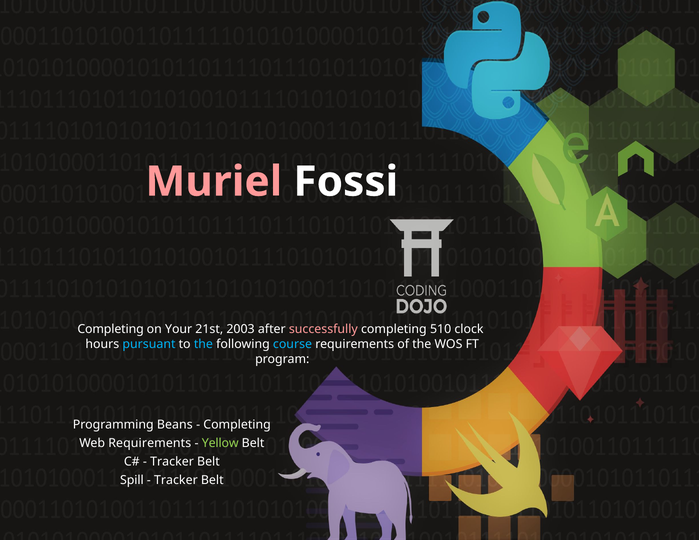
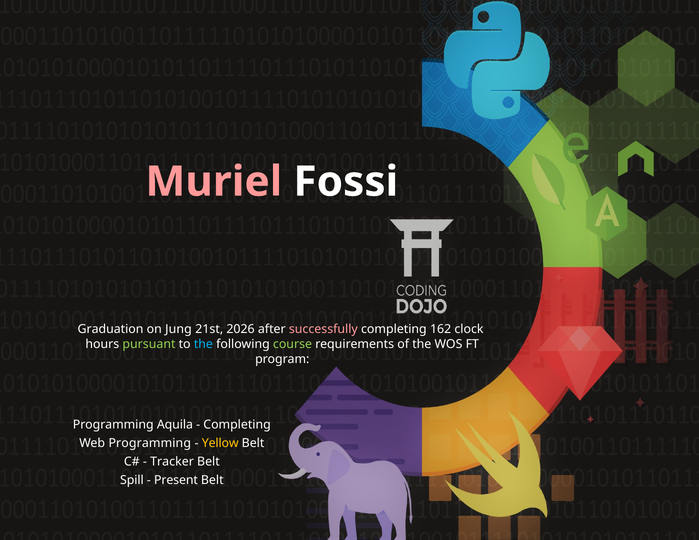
Completing: Completing -> Graduation (111, 329)
Your: Your -> Jung (179, 329)
2003: 2003 -> 2026 (241, 329)
510: 510 -> 162 (441, 329)
pursuant colour: light blue -> light green (149, 344)
course colour: light blue -> light green (292, 344)
Beans: Beans -> Aquila (175, 425)
Web Requirements: Requirements -> Programming (150, 443)
Yellow colour: light green -> yellow (220, 443)
Tracker: Tracker -> Present (176, 480)
